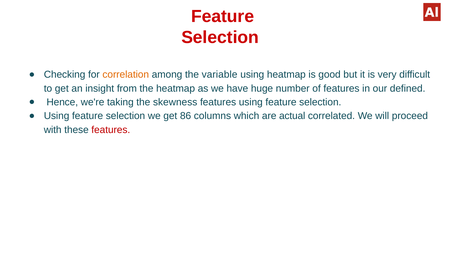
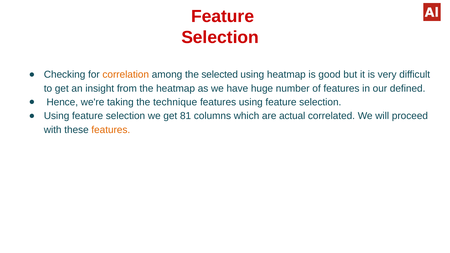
variable: variable -> selected (220, 75)
skewness: skewness -> technique (175, 102)
86: 86 -> 81 (186, 116)
features colour: red -> orange (111, 130)
